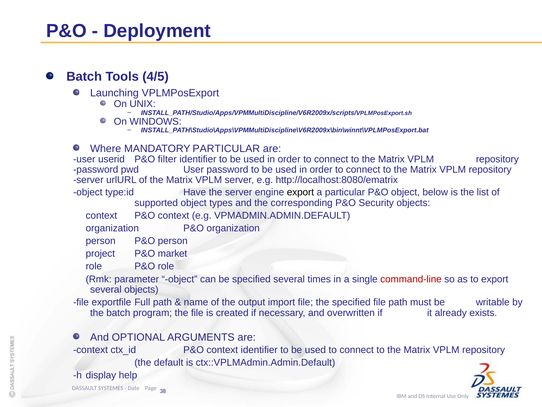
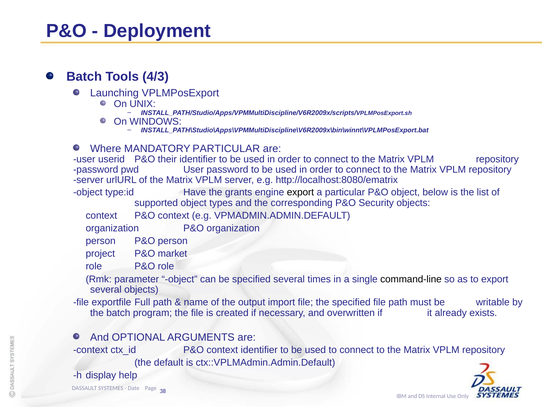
4/5: 4/5 -> 4/3 (156, 77)
filter: filter -> their (167, 159)
the server: server -> grants (239, 192)
command-line colour: red -> black (411, 279)
